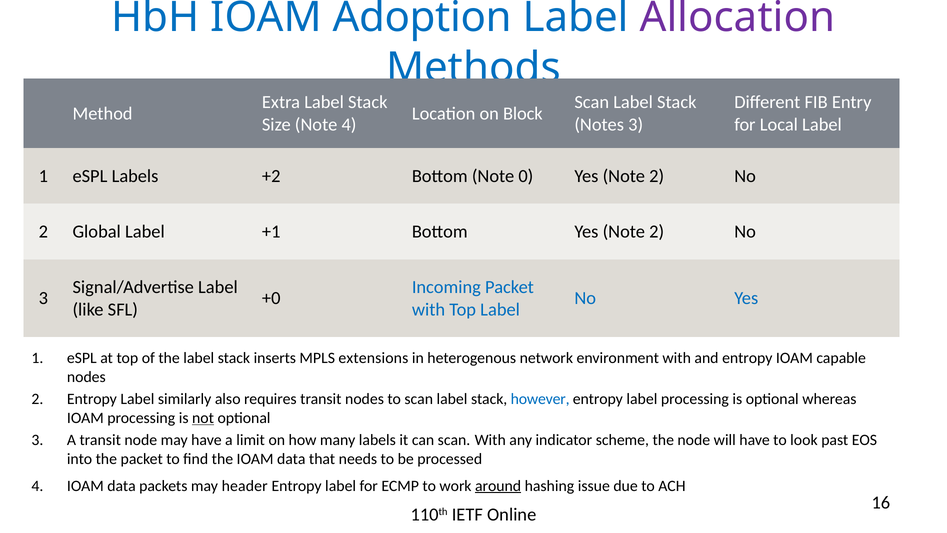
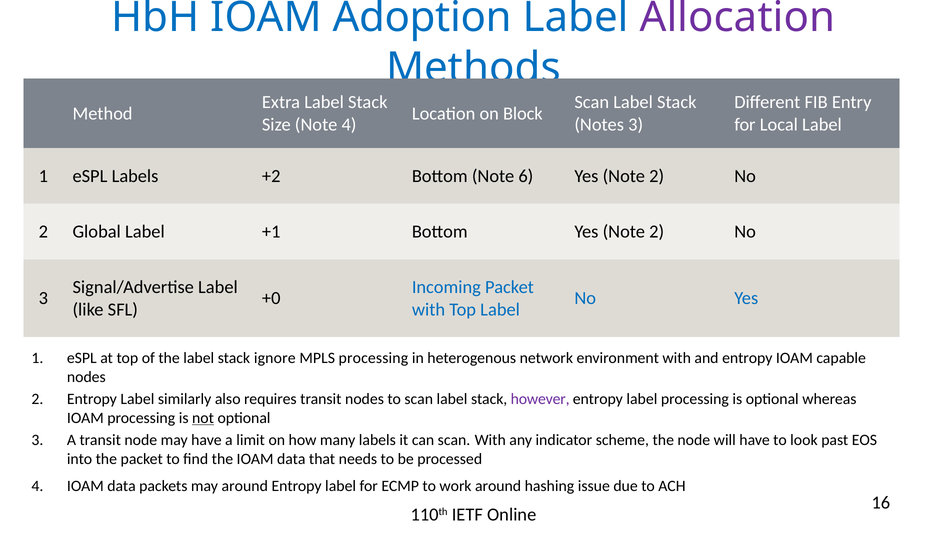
0: 0 -> 6 (526, 176)
inserts: inserts -> ignore (275, 358)
MPLS extensions: extensions -> processing (373, 358)
however colour: blue -> purple (540, 399)
may header: header -> around (245, 486)
around underline: present -> none (498, 486)
